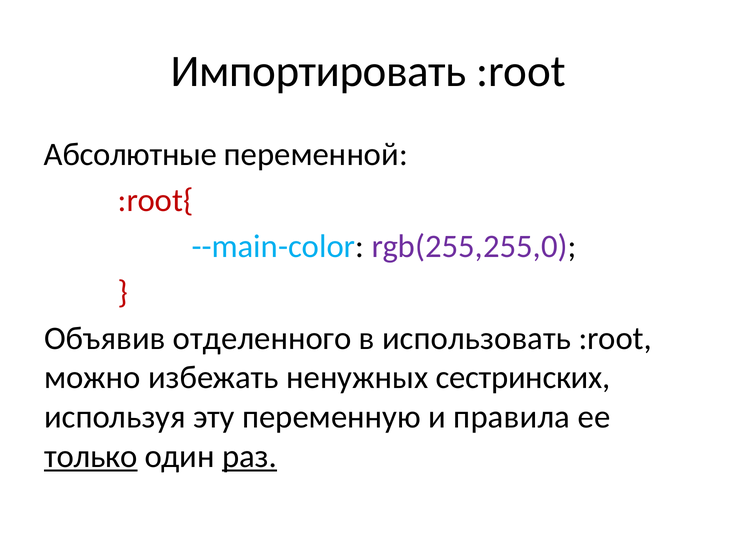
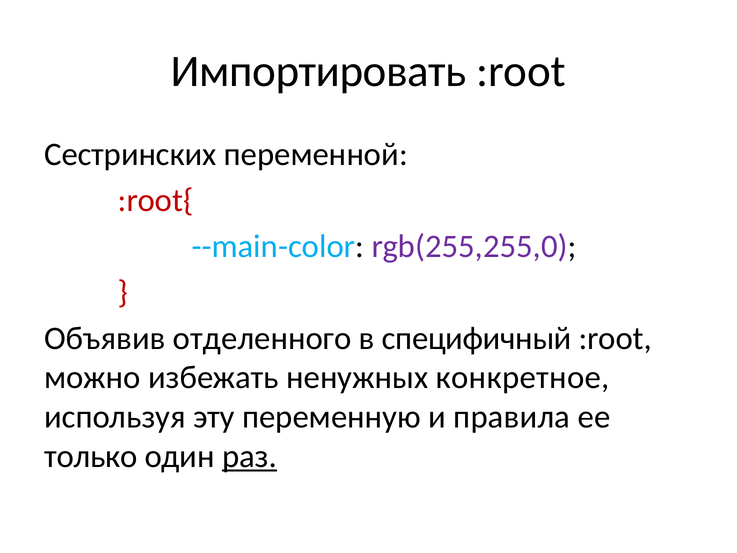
Абсолютные: Абсолютные -> Сестринских (130, 155)
использовать: использовать -> специфичный (477, 338)
сестринских: сестринских -> конкретное (523, 377)
только underline: present -> none (91, 456)
